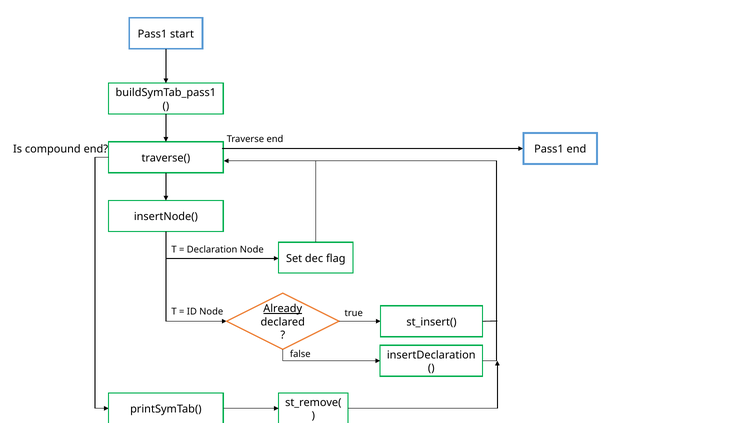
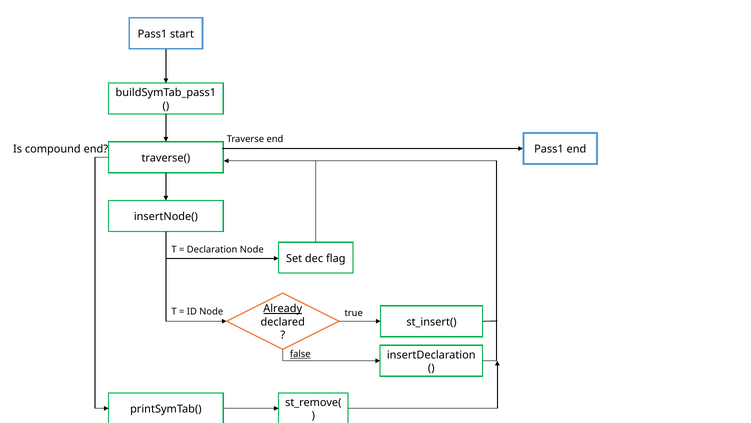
false underline: none -> present (300, 354)
